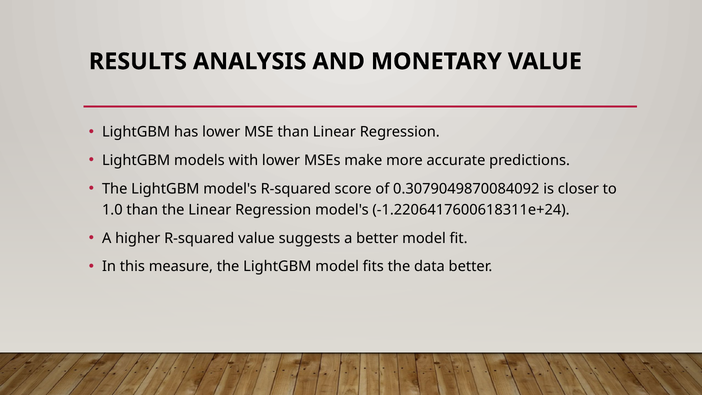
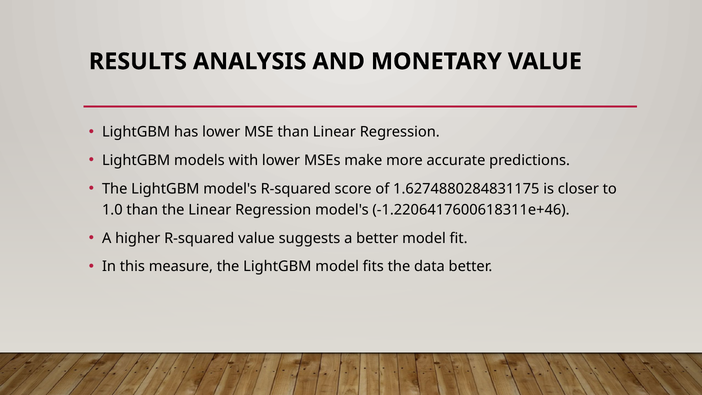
0.3079049870084092: 0.3079049870084092 -> 1.6274880284831175 (466, 189)
-1.2206417600618311e+24: -1.2206417600618311e+24 -> -1.2206417600618311e+46 (471, 210)
